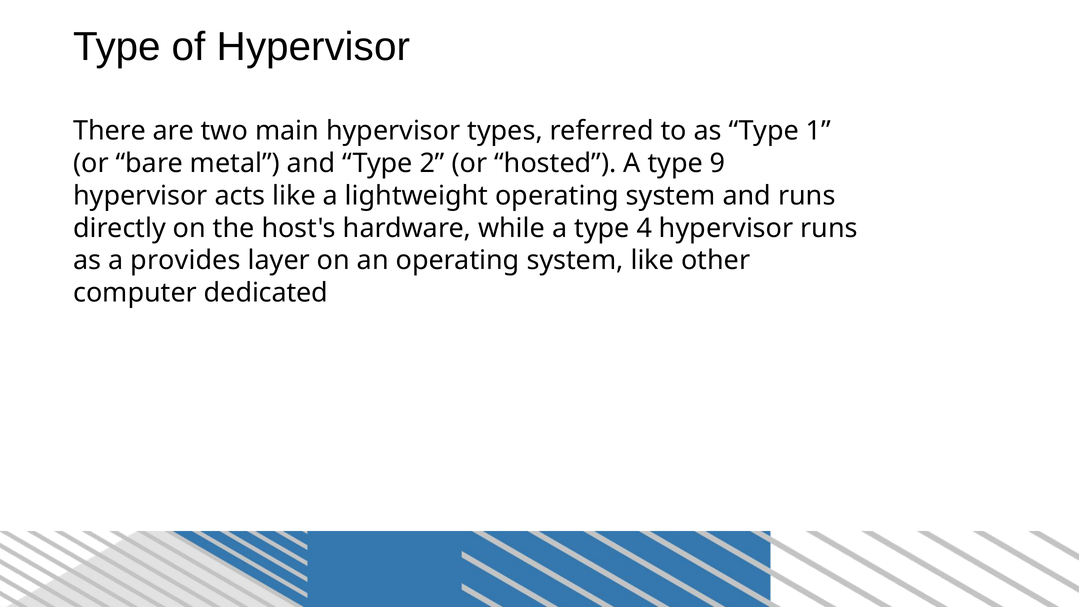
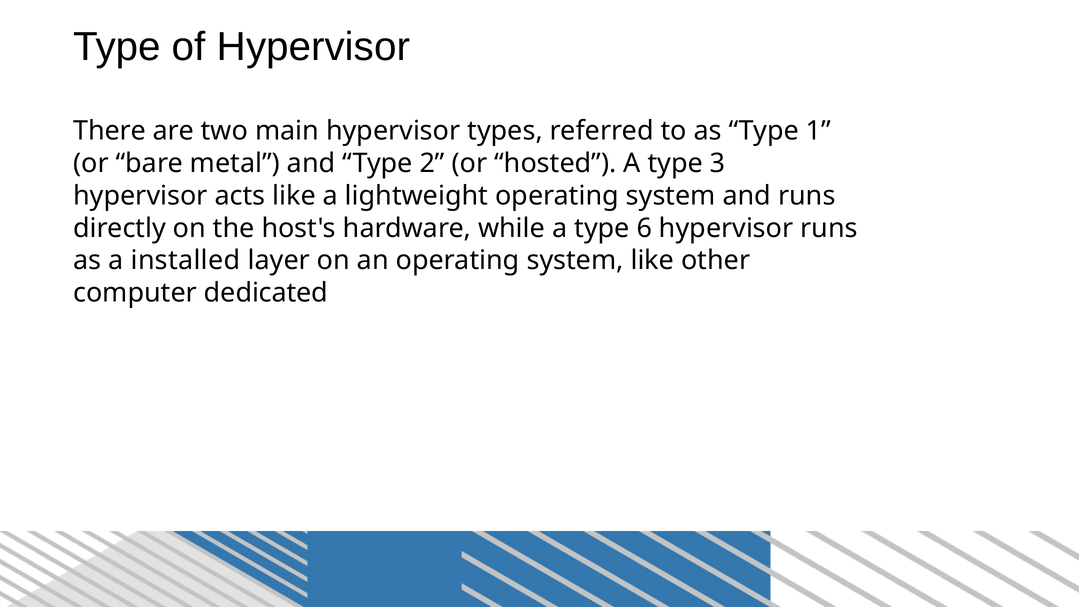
9: 9 -> 3 (718, 163)
4: 4 -> 6 (644, 228)
provides: provides -> installed (185, 261)
